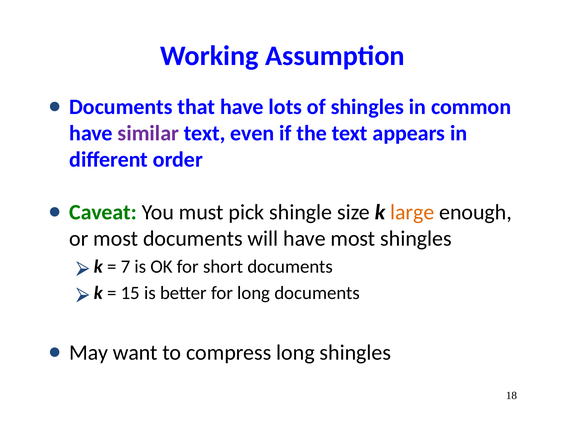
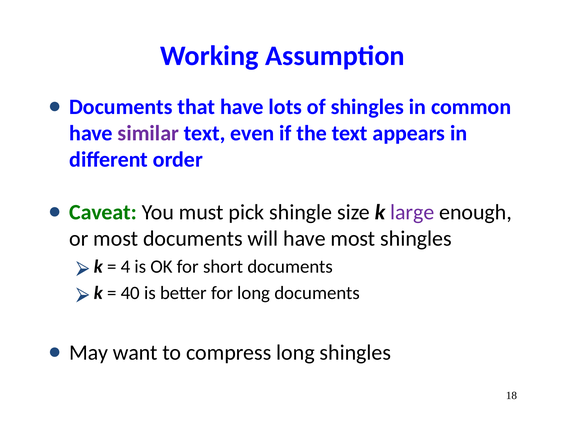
large colour: orange -> purple (412, 213)
7: 7 -> 4 (125, 267)
15: 15 -> 40 (130, 293)
